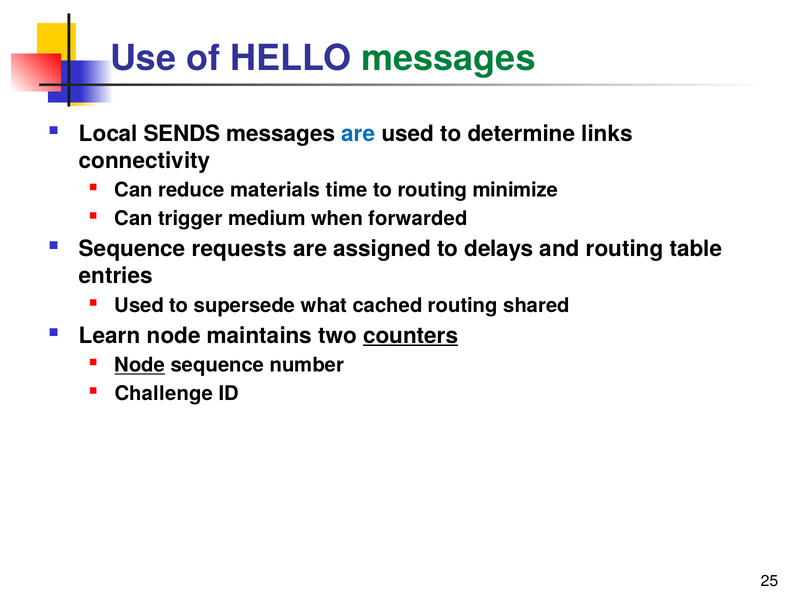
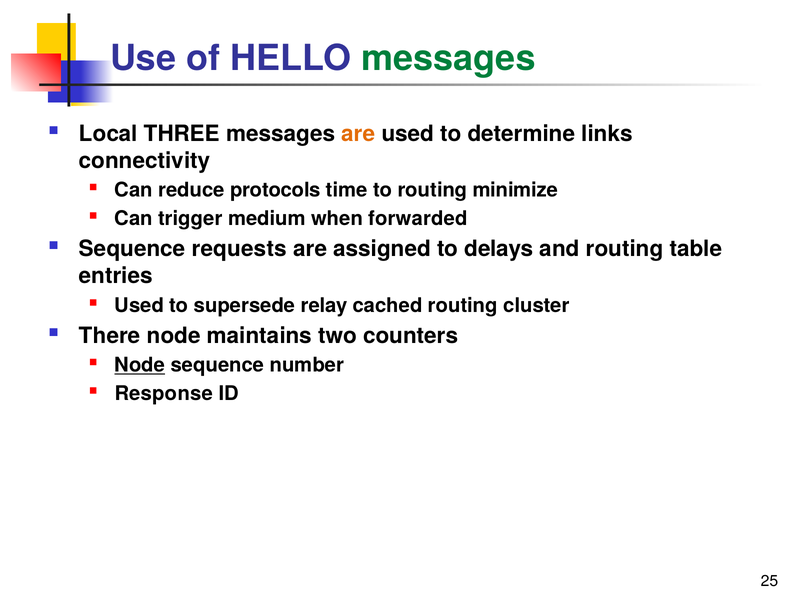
SENDS: SENDS -> THREE (182, 134)
are colour: blue -> orange (358, 134)
materials: materials -> protocols (275, 190)
what: what -> relay (324, 306)
shared: shared -> cluster (536, 306)
Learn: Learn -> There (110, 336)
counters underline: present -> none (411, 336)
Challenge: Challenge -> Response (164, 394)
